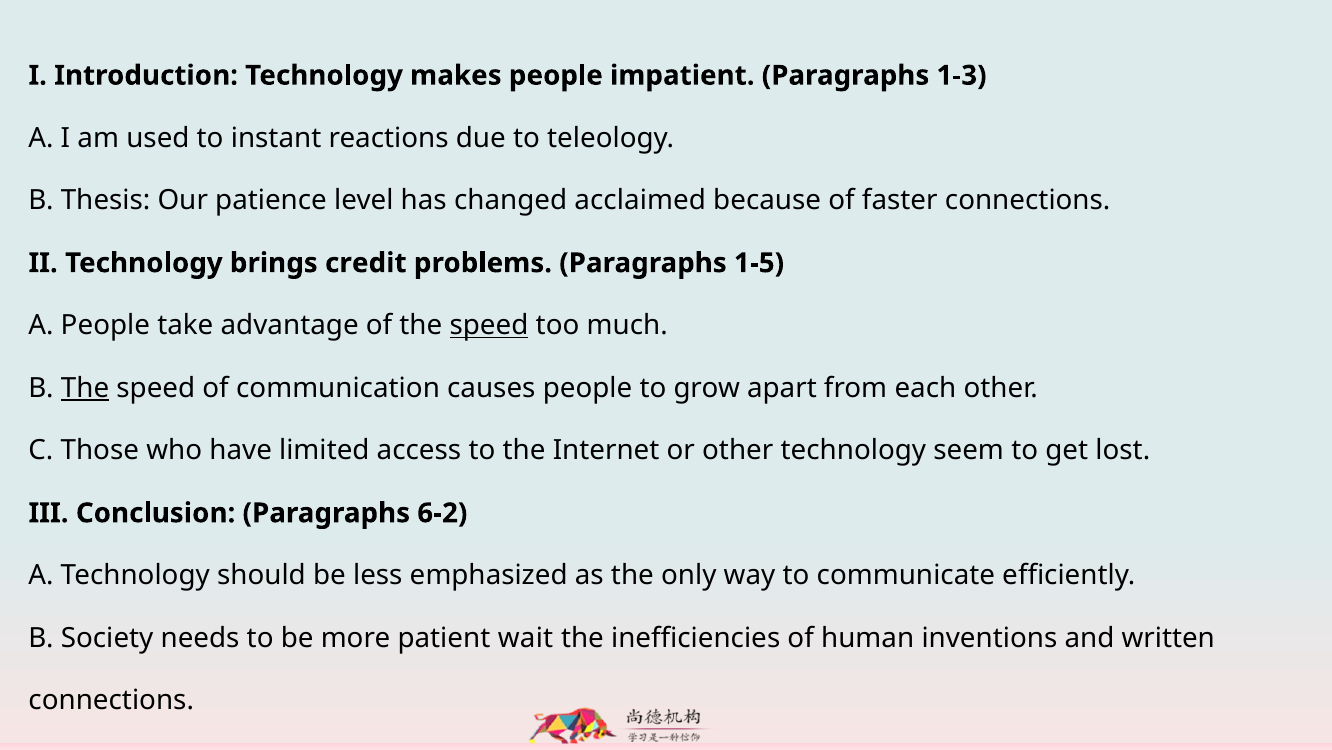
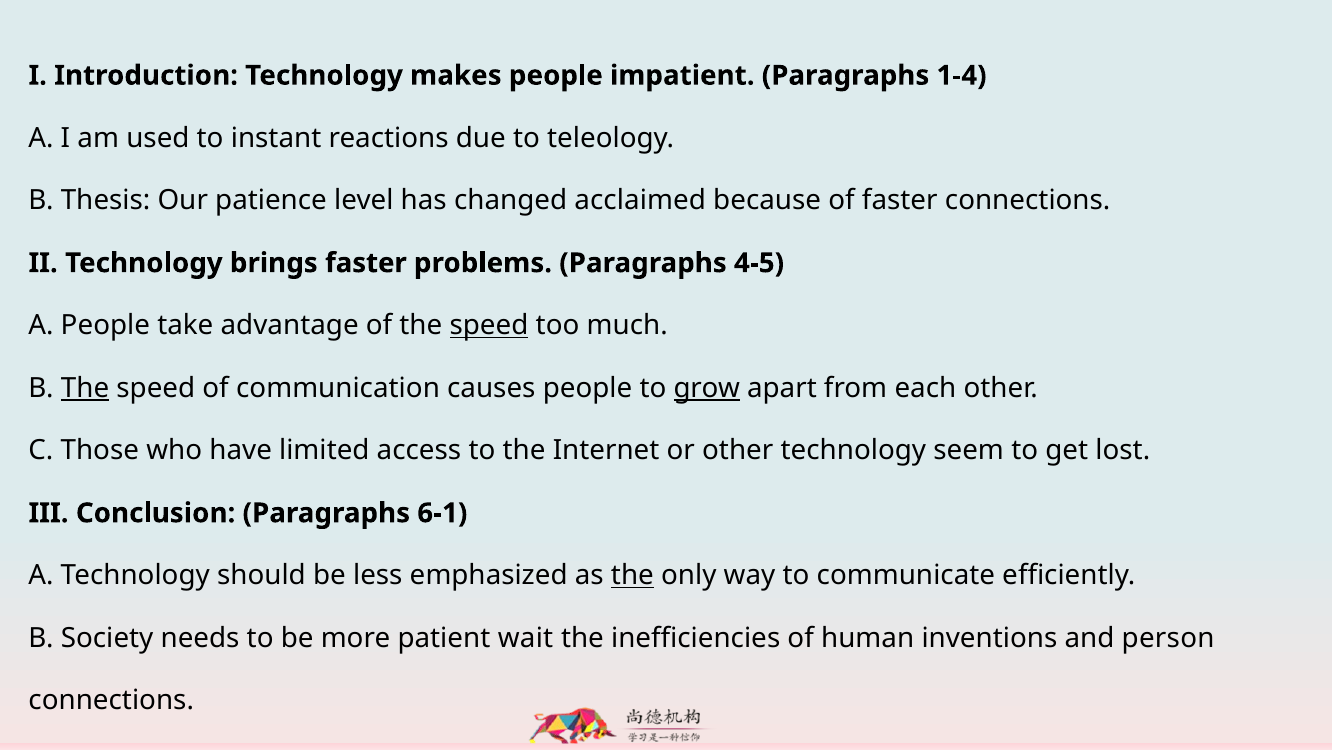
1-3: 1-3 -> 1-4 (962, 75)
brings credit: credit -> faster (366, 263)
1-5: 1-5 -> 4-5 (759, 263)
grow underline: none -> present (707, 388)
6-2: 6-2 -> 6-1 (442, 513)
the underline: none -> present (632, 575)
written: written -> person (1168, 638)
